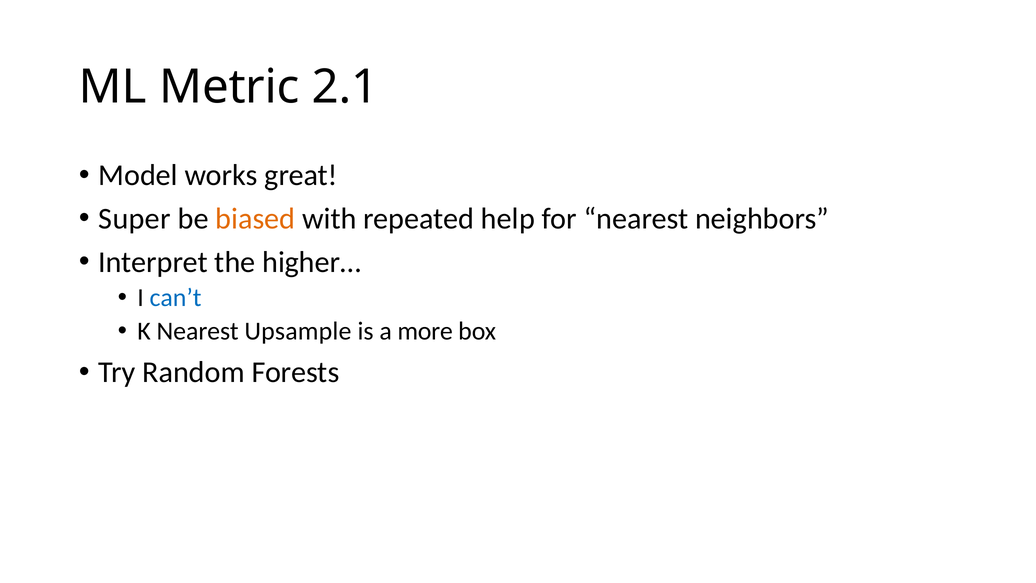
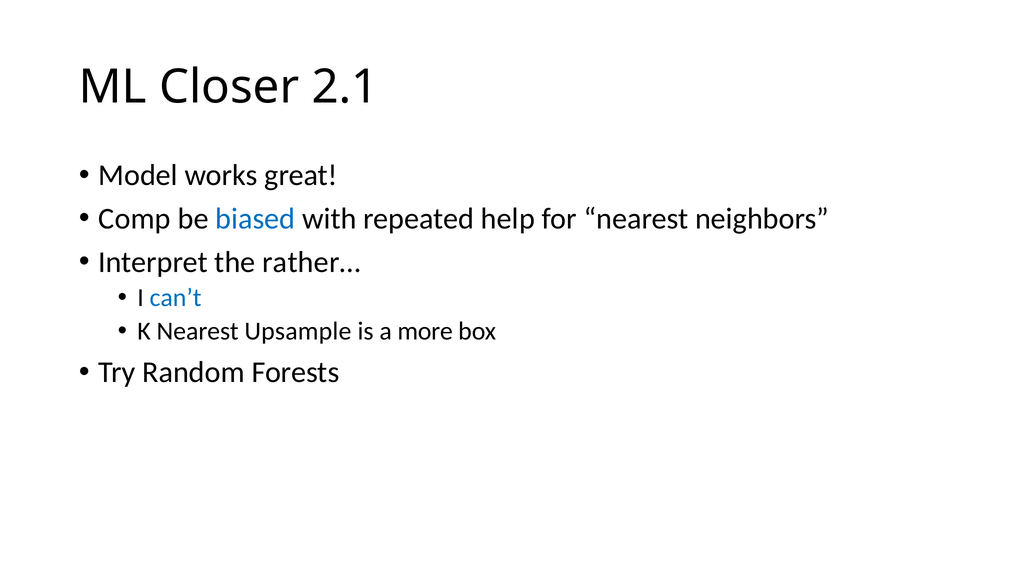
Metric: Metric -> Closer (229, 87)
Super: Super -> Comp (135, 219)
biased colour: orange -> blue (255, 219)
higher…: higher… -> rather… (311, 262)
